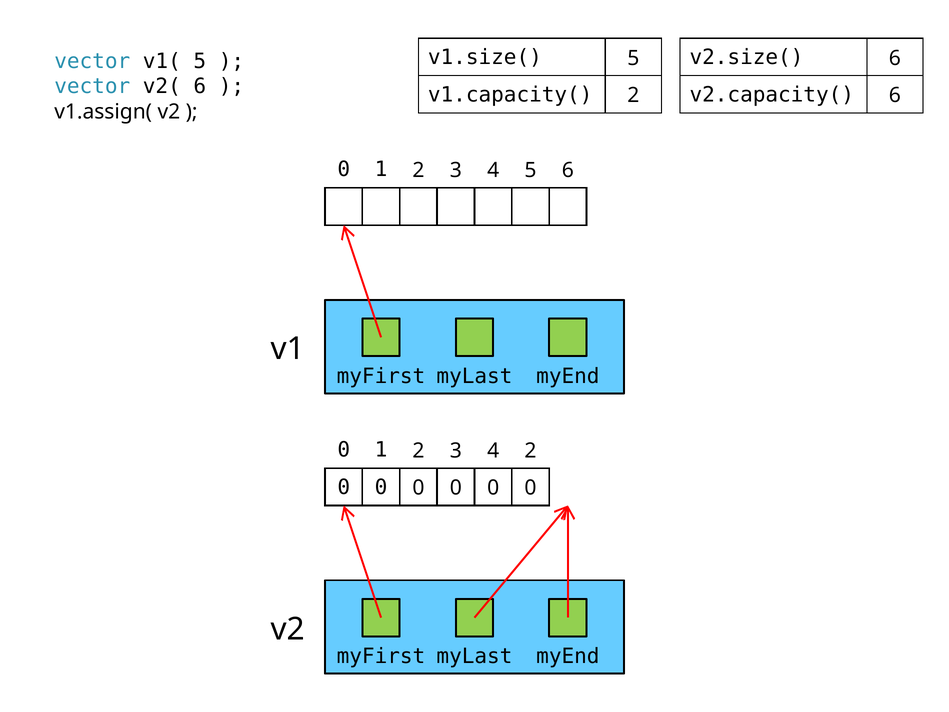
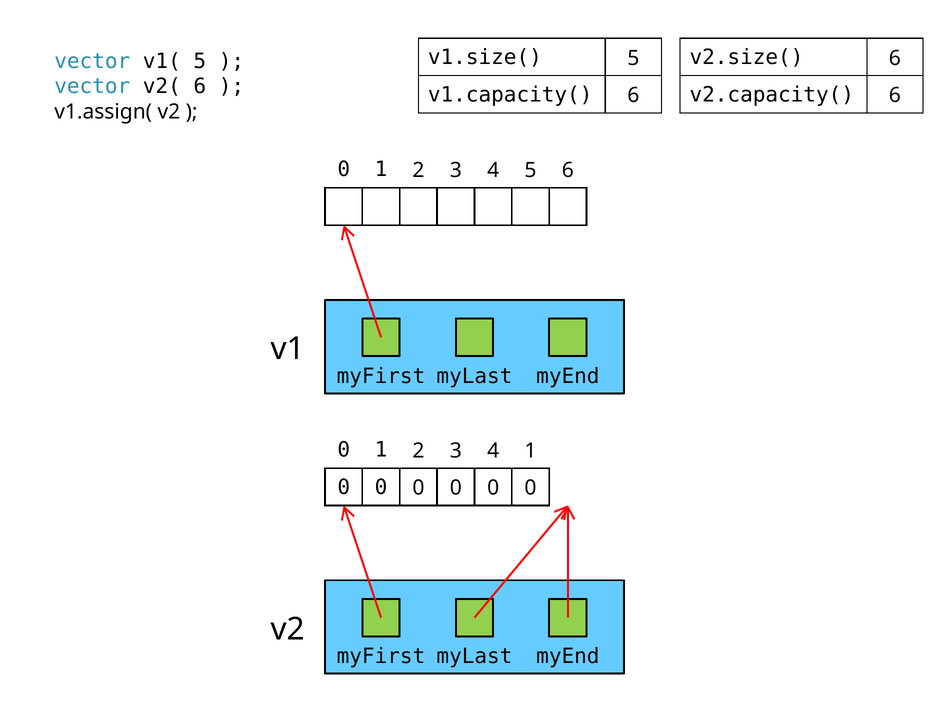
v1.capacity( 2: 2 -> 6 (633, 95)
4 2: 2 -> 1 (531, 450)
